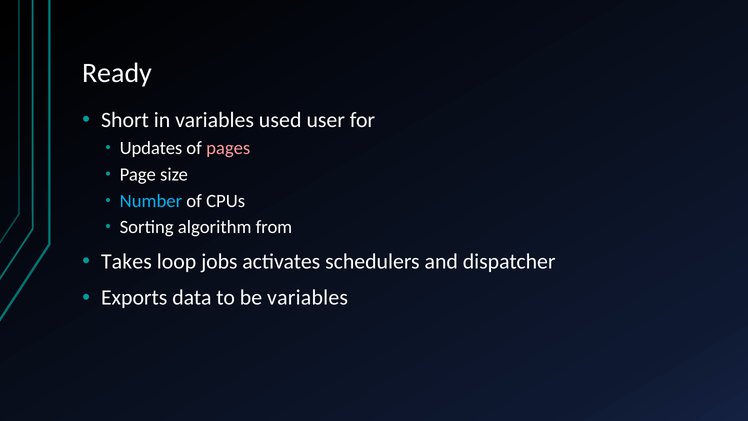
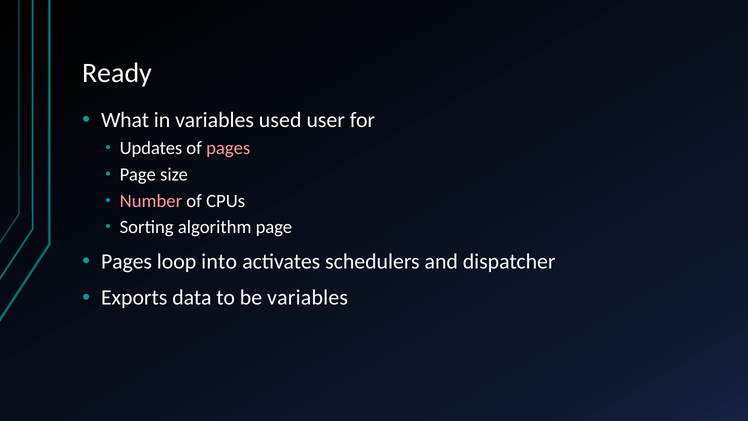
Short: Short -> What (125, 120)
Number colour: light blue -> pink (151, 201)
algorithm from: from -> page (274, 227)
Takes: Takes -> Pages (127, 262)
jobs: jobs -> into (219, 262)
